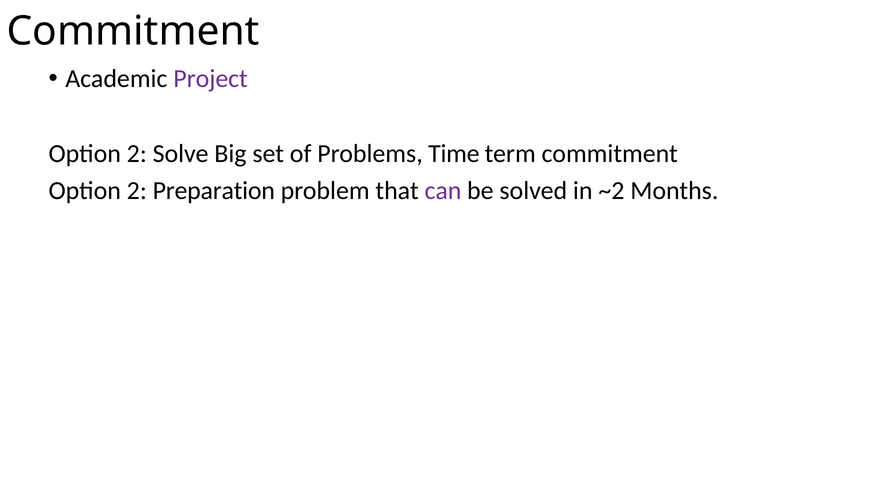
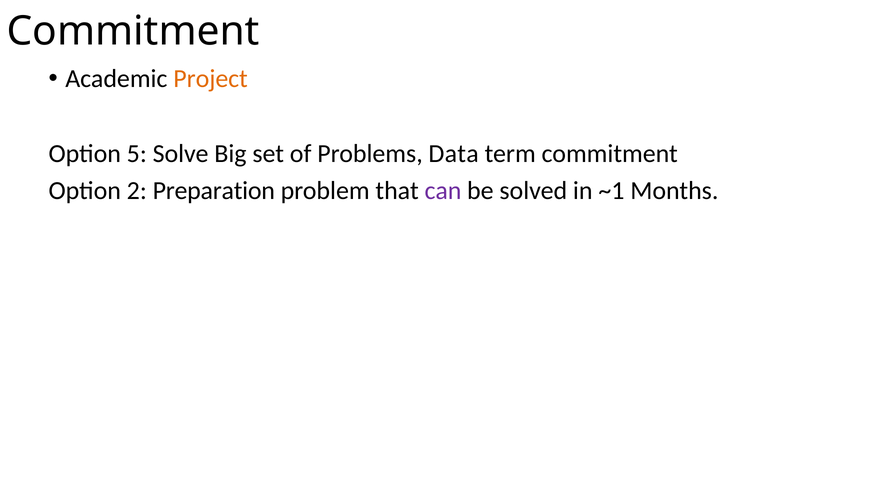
Project colour: purple -> orange (211, 79)
2: 2 -> 5 (137, 153)
Time: Time -> Data (454, 153)
~2: ~2 -> ~1 (611, 191)
